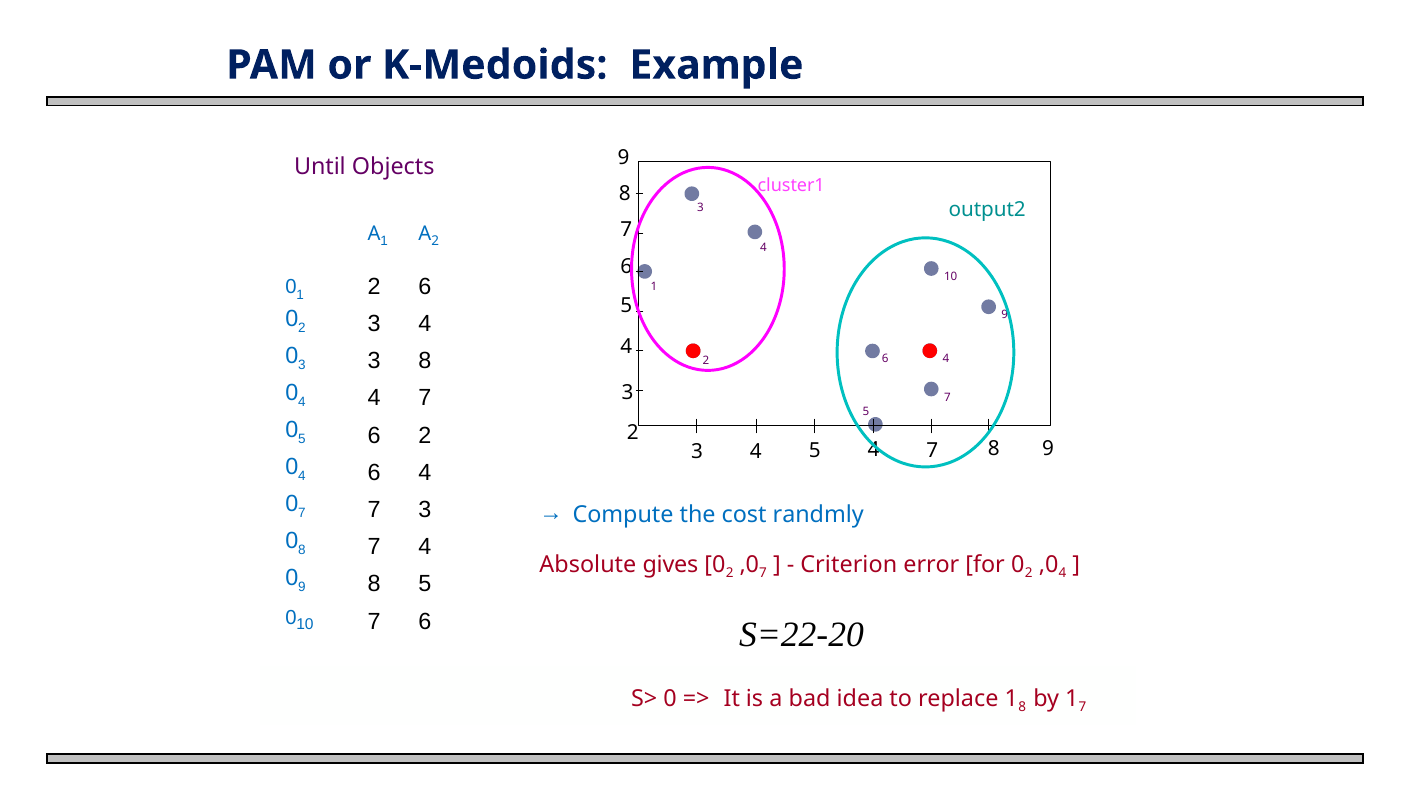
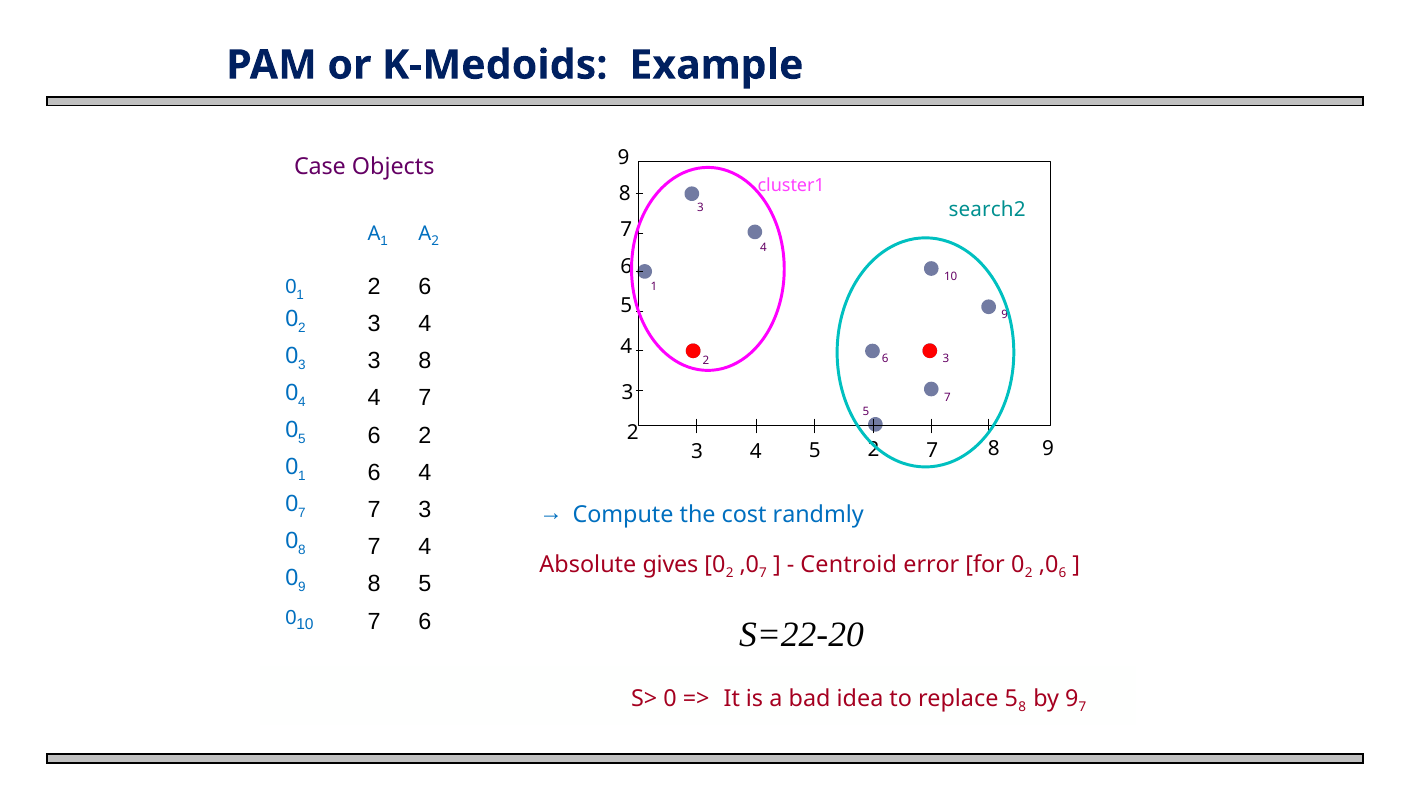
Until: Until -> Case (320, 167)
output2: output2 -> search2 (987, 209)
4: 4 -> 3 (946, 359)
4: 4 -> 2 (874, 450)
4: 4 -> 1 (302, 476)
Criterion: Criterion -> Centroid (849, 564)
4: 4 -> 6 (1062, 574)
replace 1: 1 -> 5 (1011, 699)
by 1: 1 -> 9 (1072, 699)
